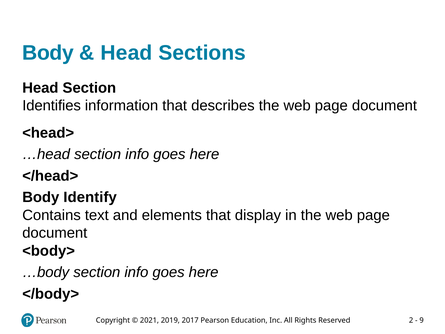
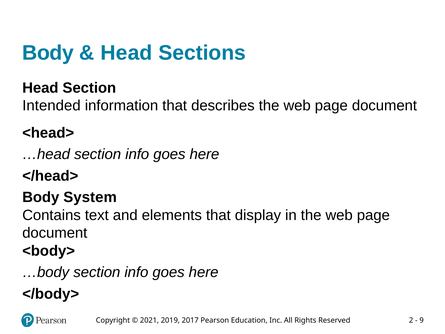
Identifies: Identifies -> Intended (51, 106)
Identify: Identify -> System (90, 197)
